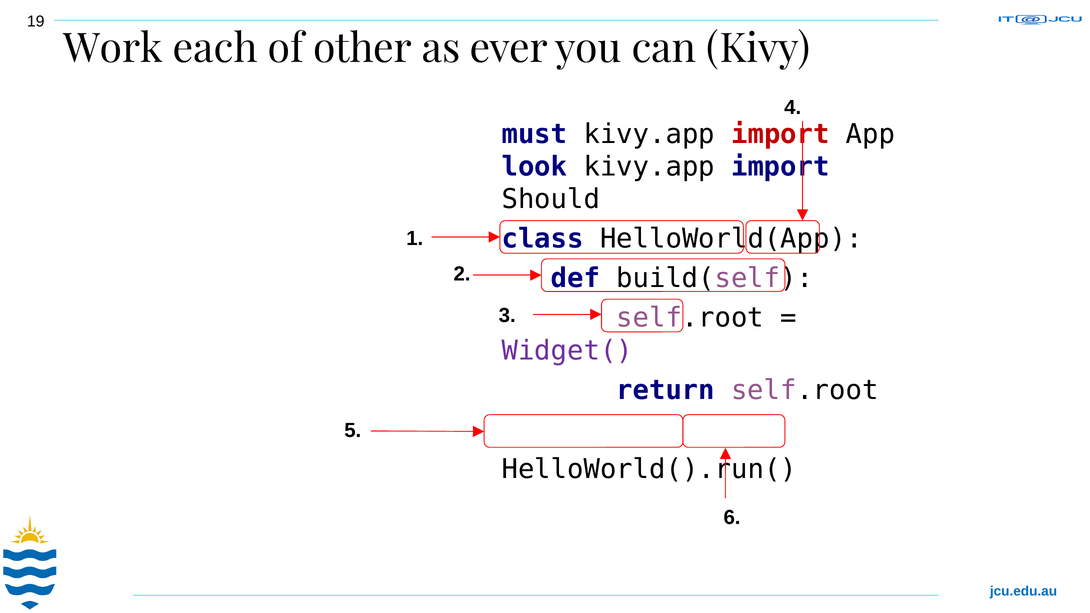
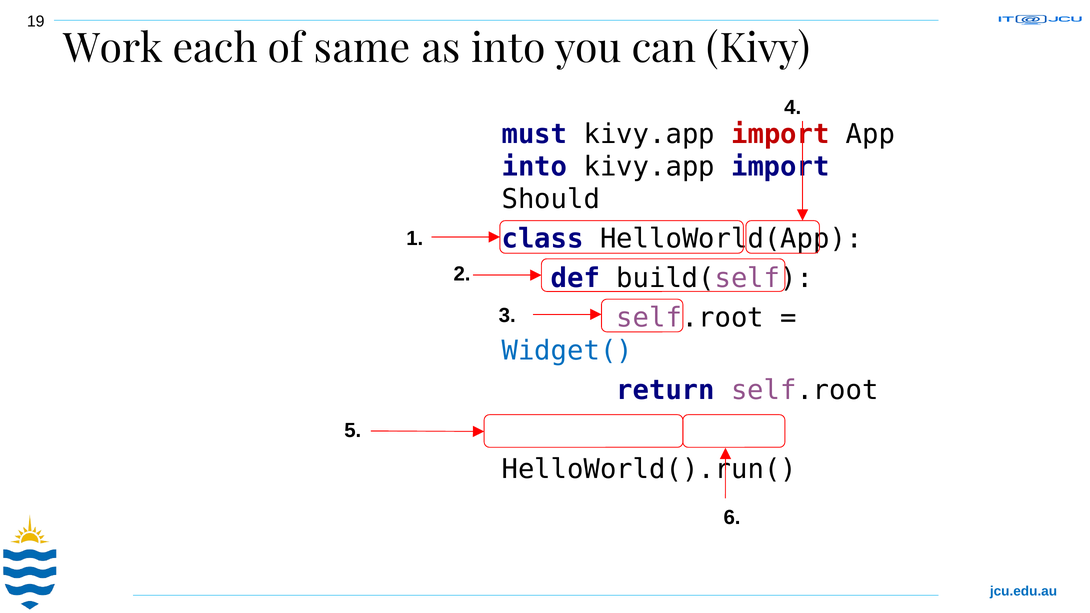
other: other -> same (362, 49)
as ever: ever -> into (508, 49)
look: look -> into (534, 167)
Widget( colour: purple -> blue (567, 351)
